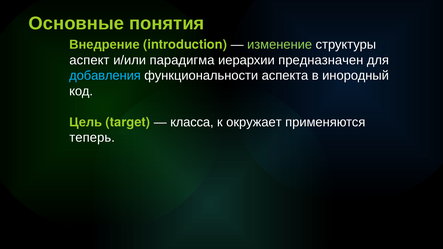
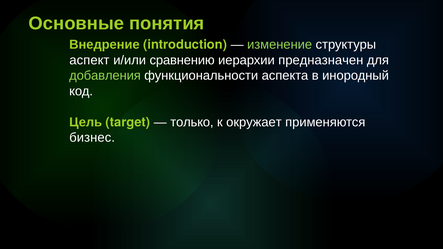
парадигма: парадигма -> сравнению (182, 60)
добавления colour: light blue -> light green (105, 76)
класса: класса -> только (192, 122)
теперь: теперь -> бизнес (92, 138)
